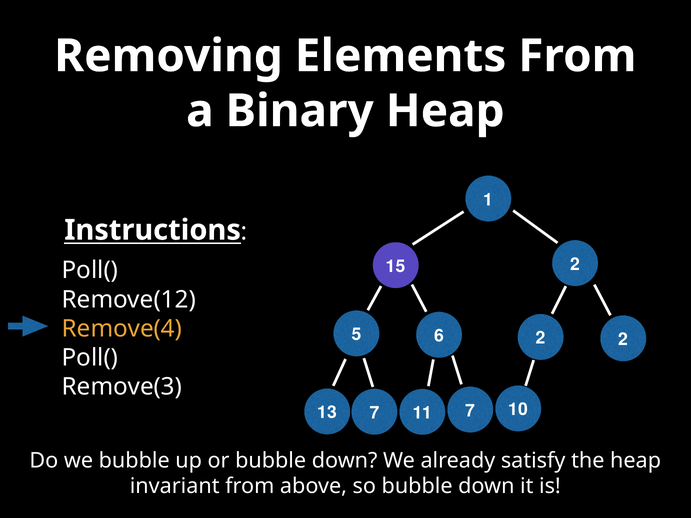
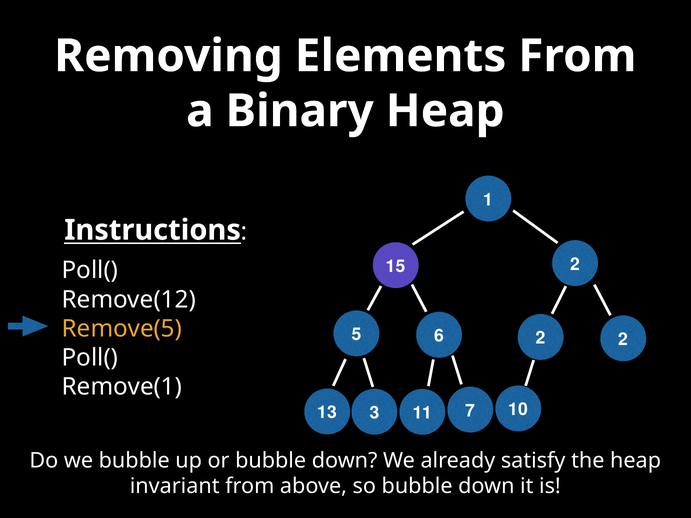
Remove(4: Remove(4 -> Remove(5 (122, 329)
Remove(3: Remove(3 -> Remove(1 (122, 387)
13 7: 7 -> 3 (374, 413)
